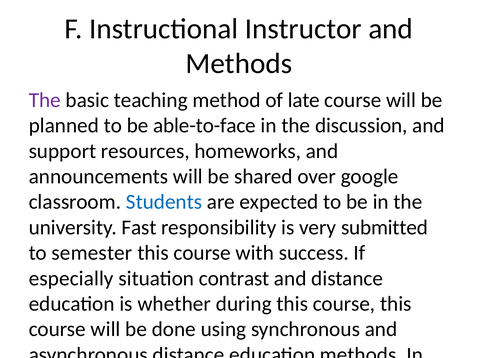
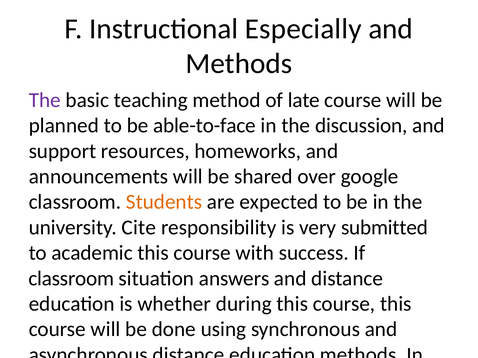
Instructor: Instructor -> Especially (303, 29)
Students colour: blue -> orange (164, 202)
Fast: Fast -> Cite (139, 228)
semester: semester -> academic (92, 253)
especially: especially -> classroom (71, 279)
contrast: contrast -> answers (234, 279)
